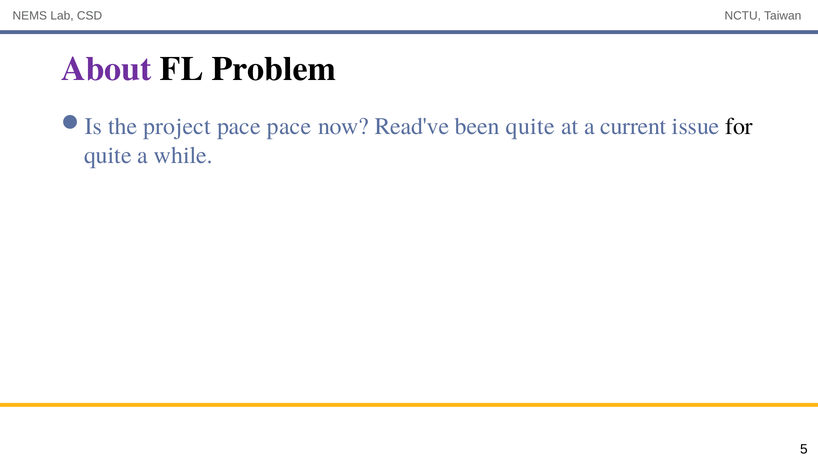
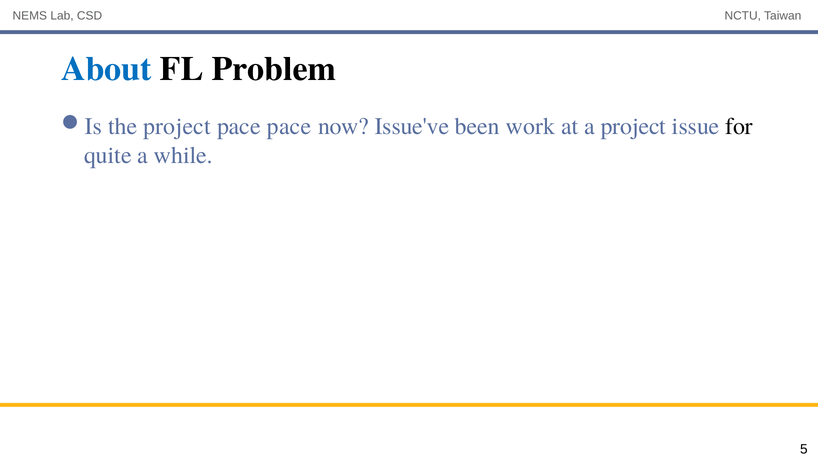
About colour: purple -> blue (106, 69)
Read've: Read've -> Issue've (412, 127)
been quite: quite -> work (530, 127)
a current: current -> project (633, 127)
